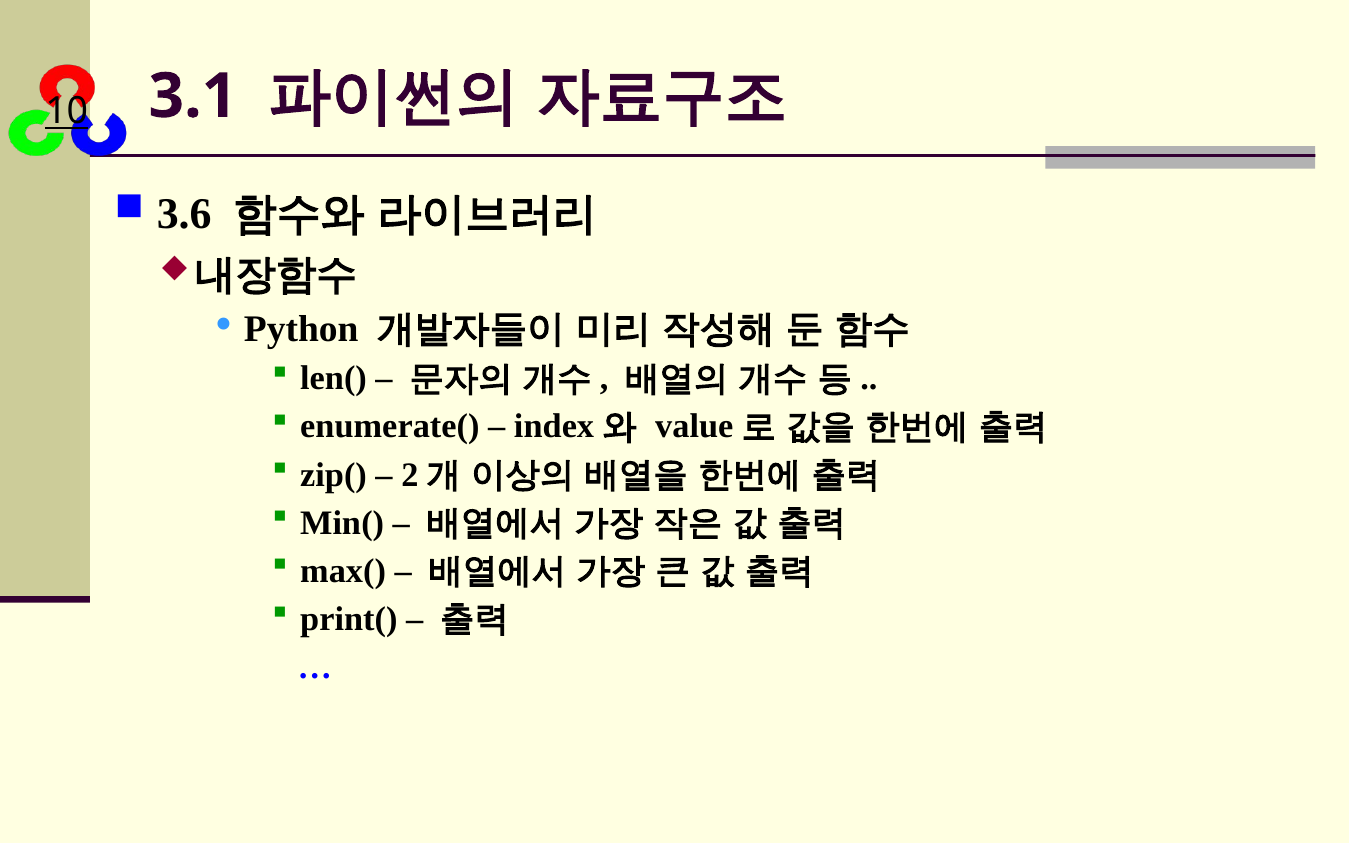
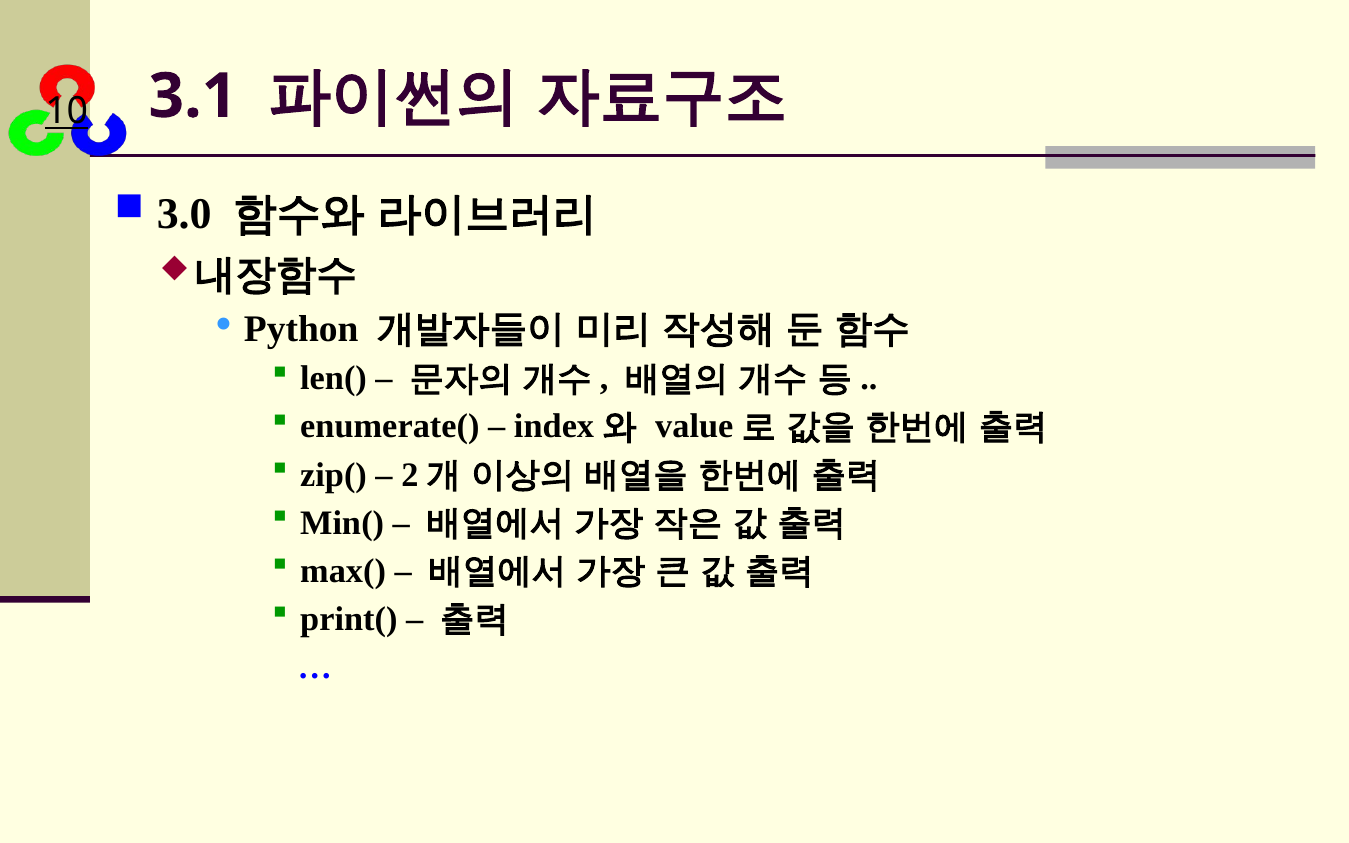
3.6: 3.6 -> 3.0 (184, 214)
